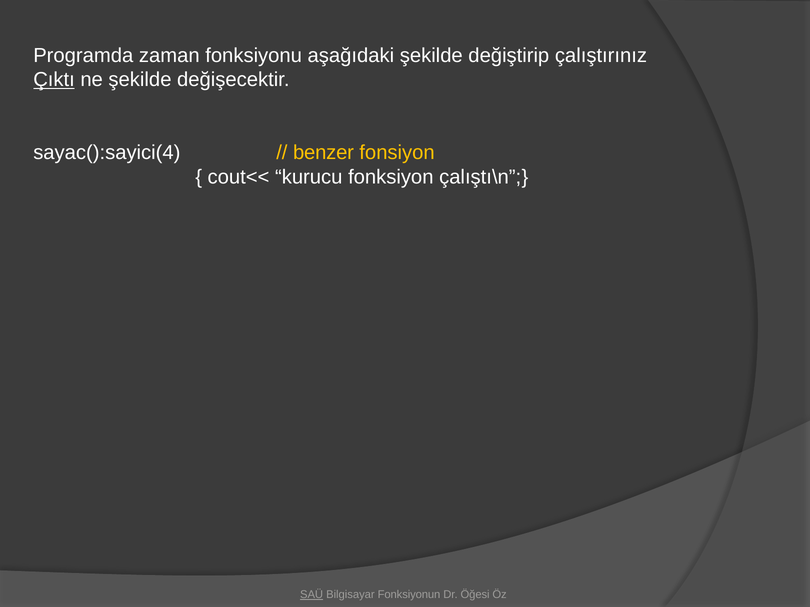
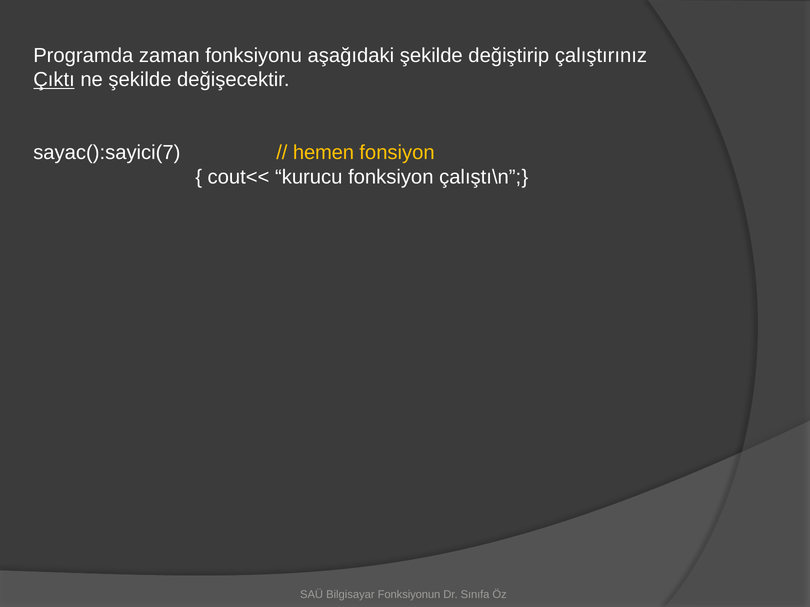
sayac():sayici(4: sayac():sayici(4 -> sayac():sayici(7 (107, 153)
benzer: benzer -> hemen (324, 153)
SAÜ underline: present -> none (312, 595)
Öğesi: Öğesi -> Sınıfa (475, 595)
